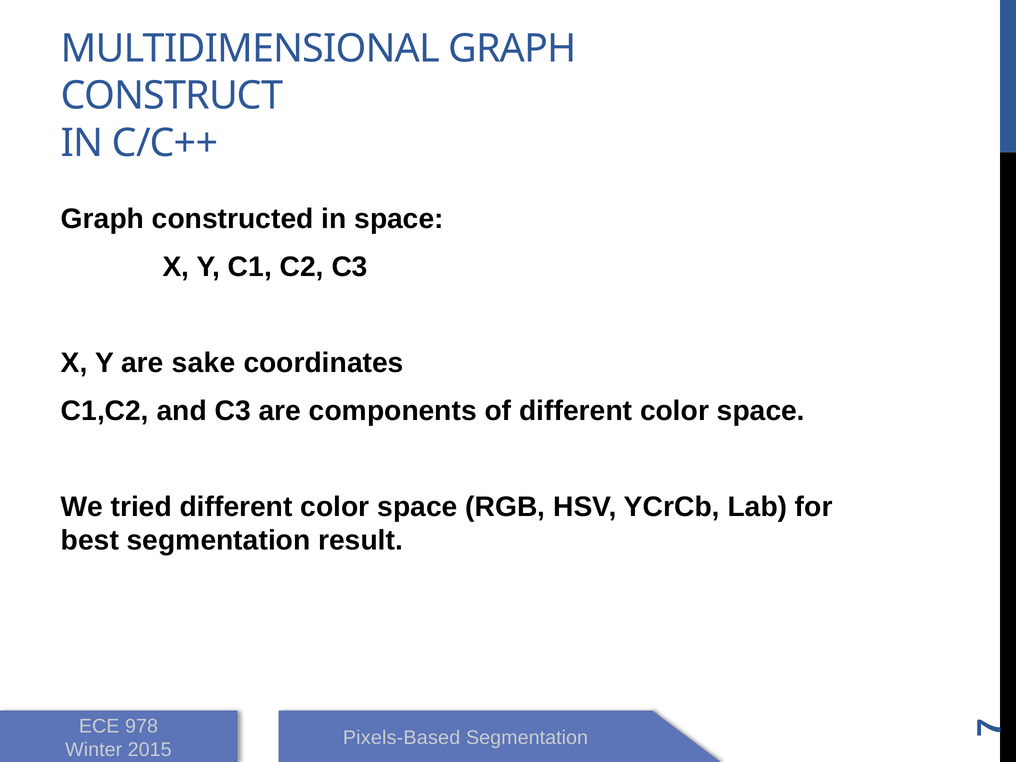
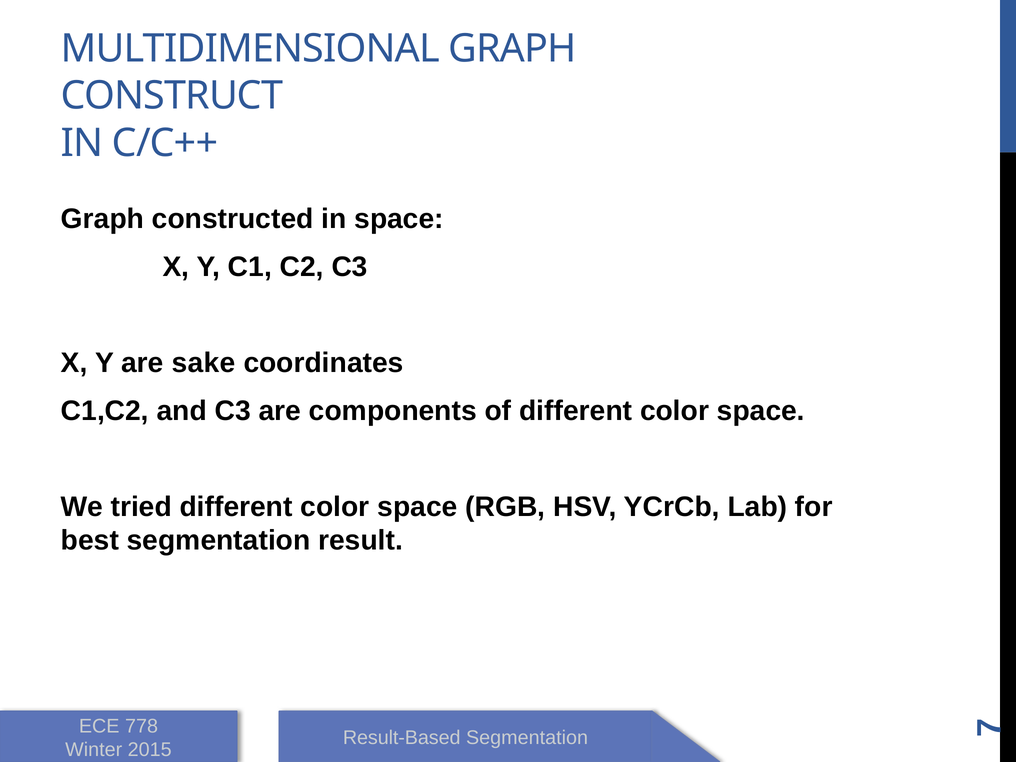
978: 978 -> 778 (142, 726)
Pixels-Based: Pixels-Based -> Result-Based (402, 738)
